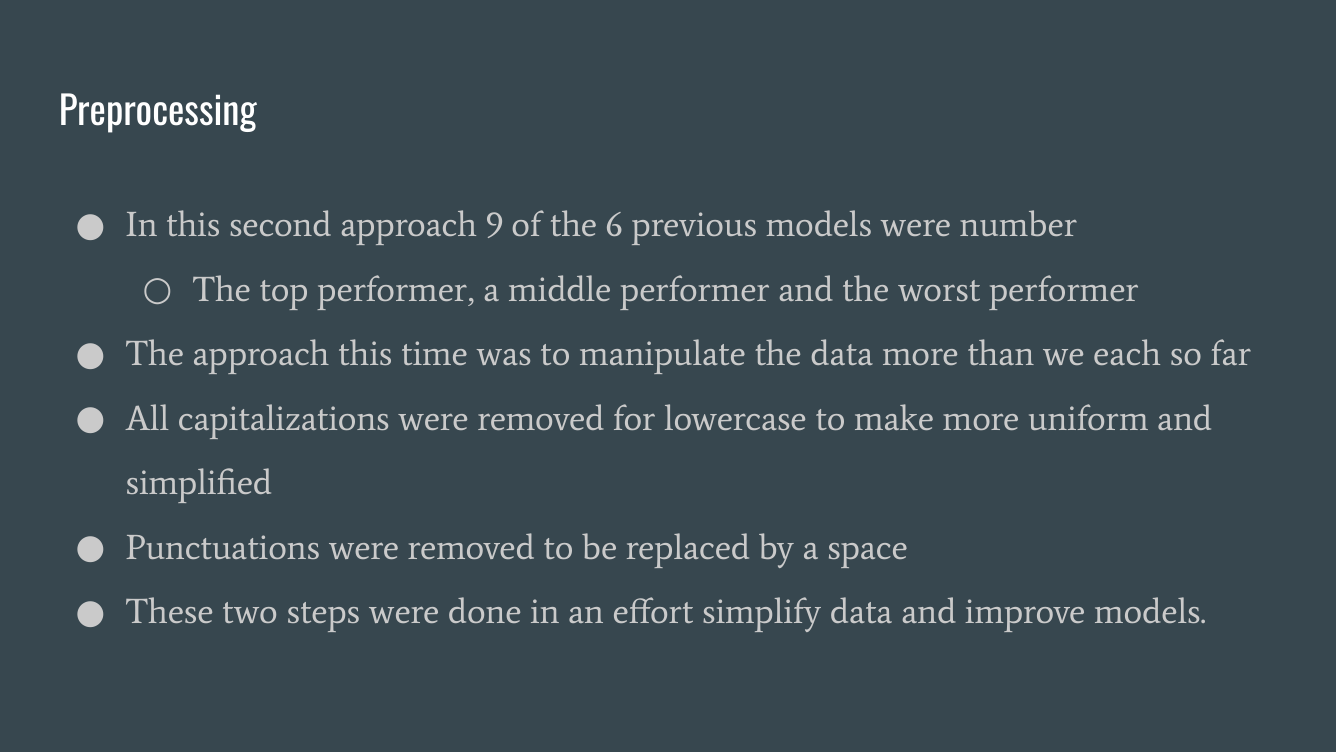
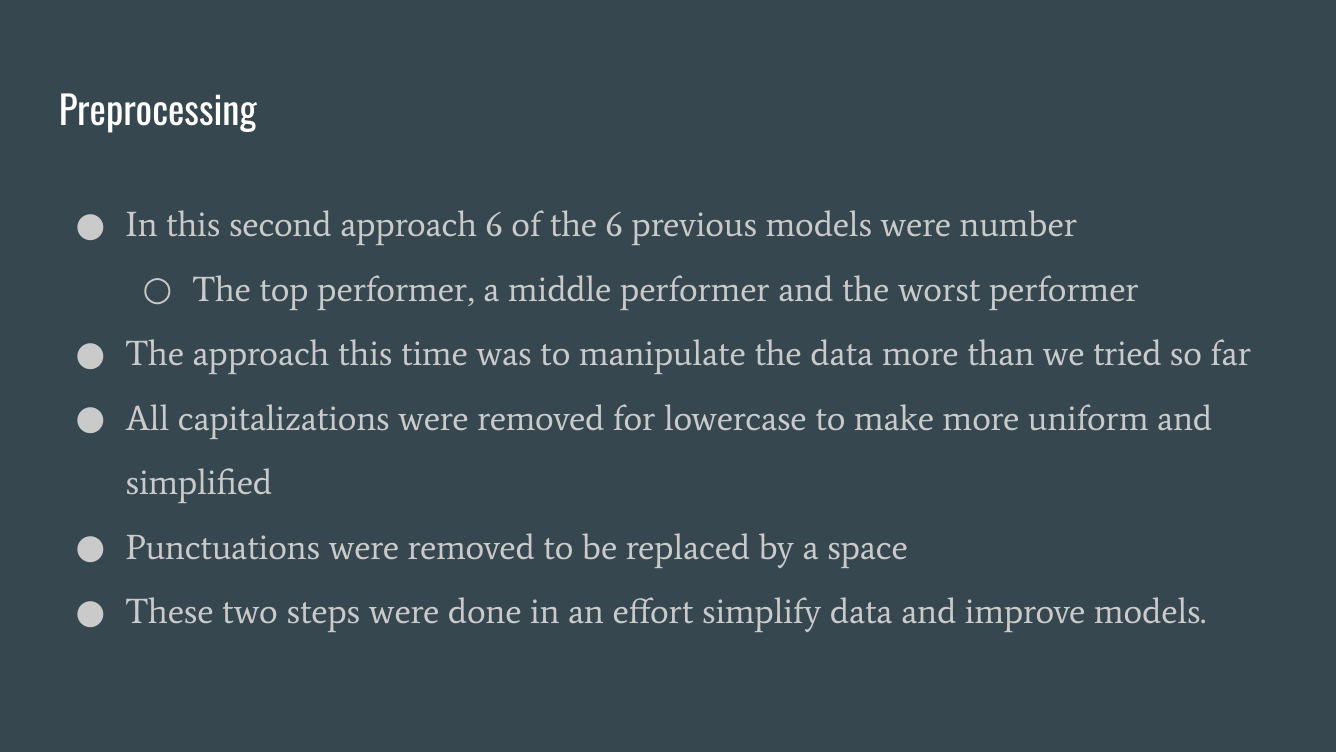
approach 9: 9 -> 6 (494, 225)
each: each -> tried (1127, 354)
